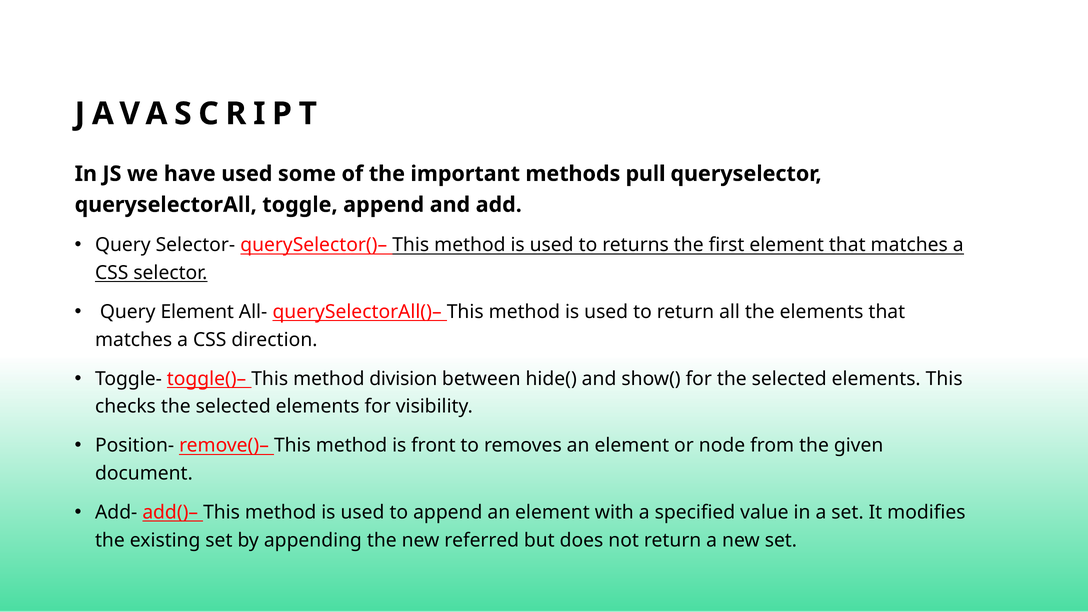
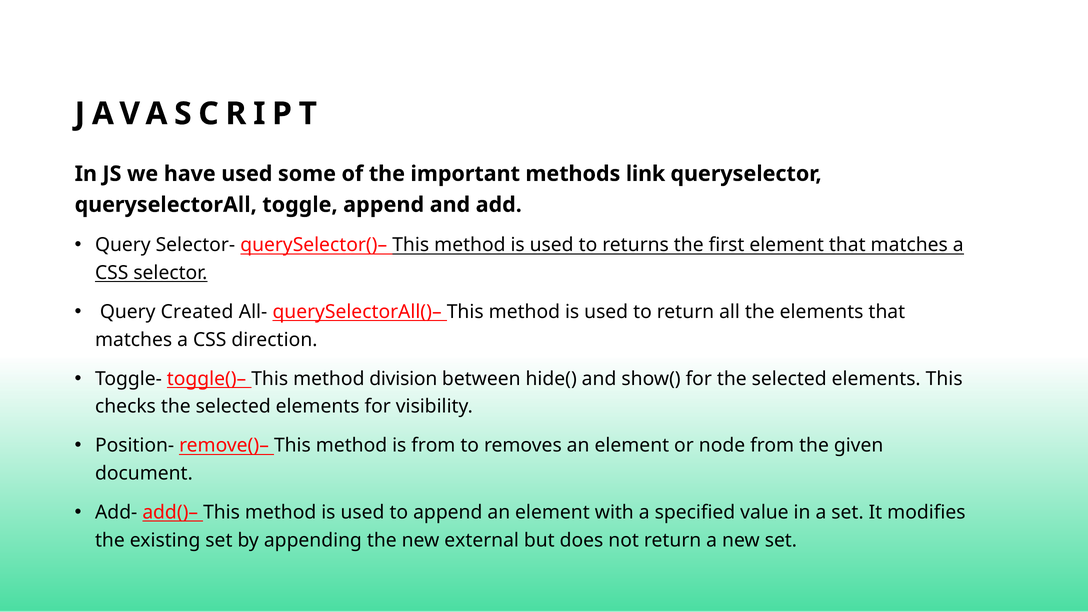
pull: pull -> link (645, 174)
Query Element: Element -> Created (197, 312)
is front: front -> from (433, 446)
referred: referred -> external (482, 540)
